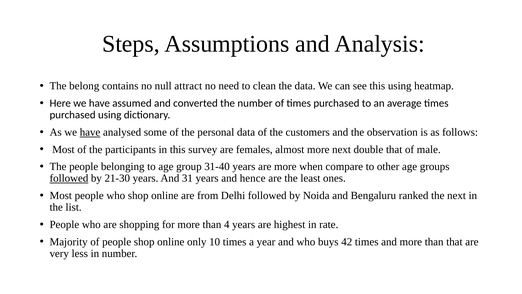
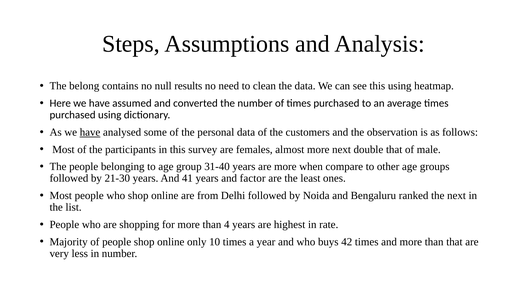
attract: attract -> results (188, 86)
followed underline: present -> none (69, 178)
31: 31 -> 41 (187, 178)
hence: hence -> factor (253, 178)
